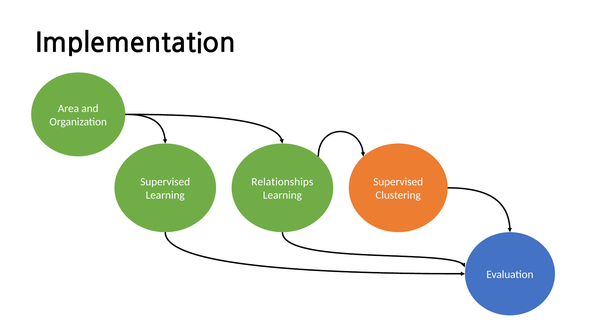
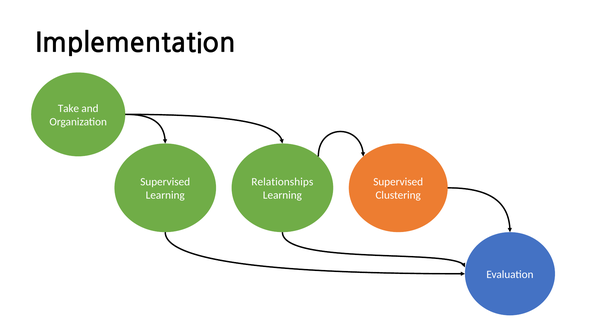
Area: Area -> Take (68, 109)
